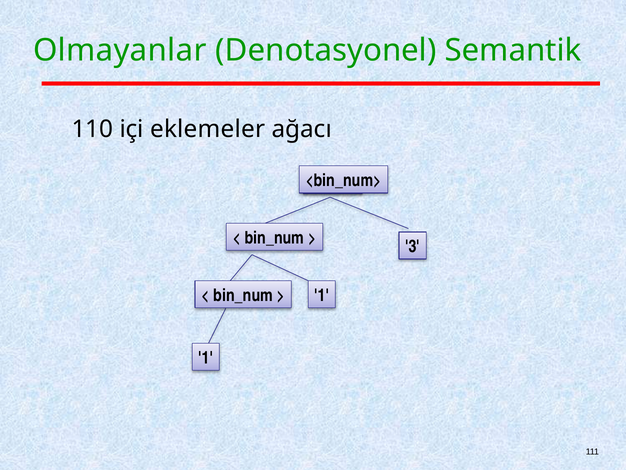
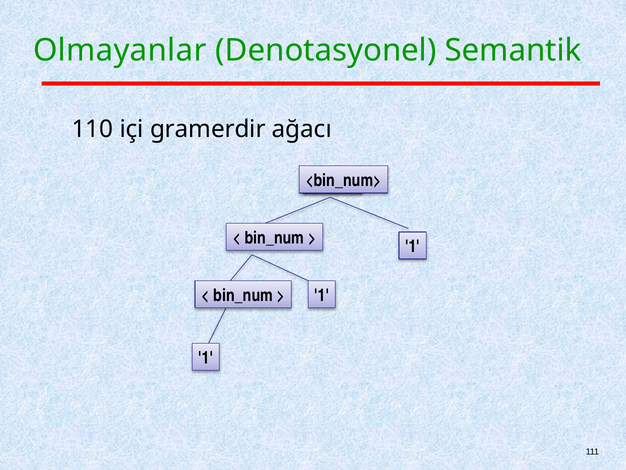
eklemeler: eklemeler -> gramerdir (208, 129)
3: 3 -> 1 (413, 246)
